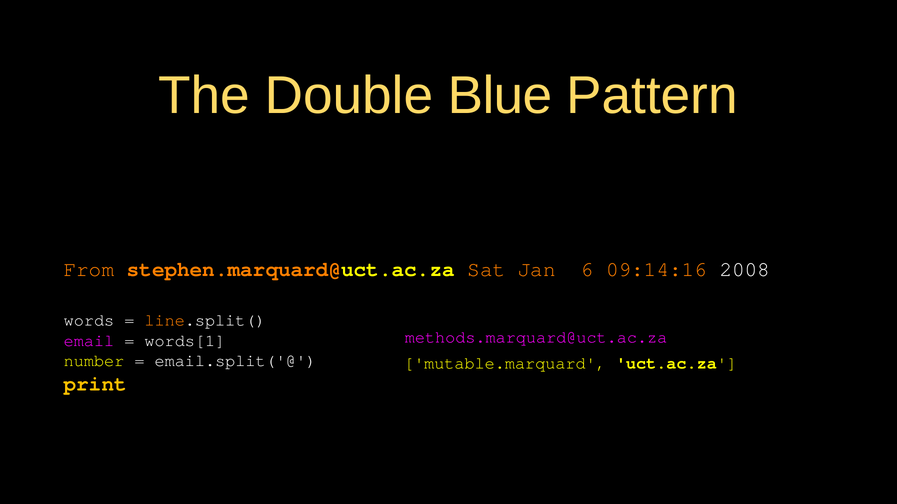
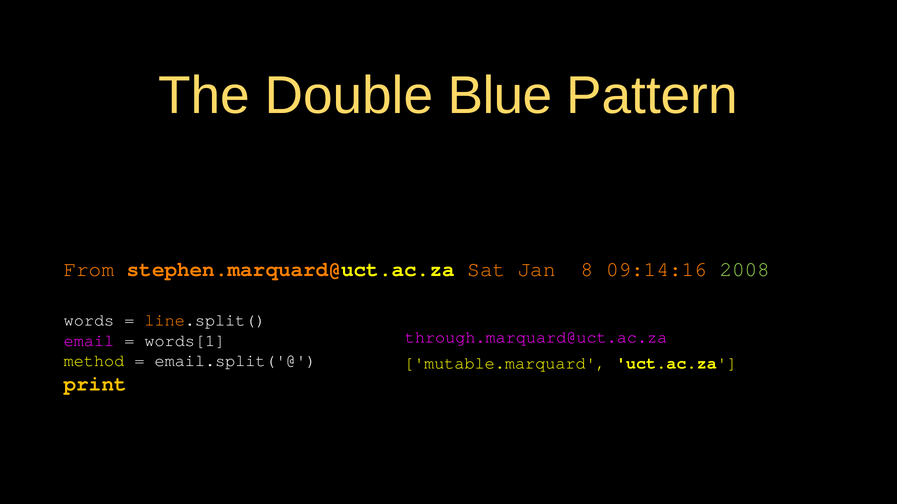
6: 6 -> 8 (587, 270)
2008 colour: white -> light green (745, 270)
methods.marquard@uct.ac.za: methods.marquard@uct.ac.za -> through.marquard@uct.ac.za (536, 338)
number: number -> method (94, 361)
